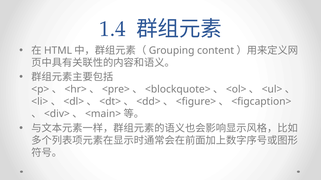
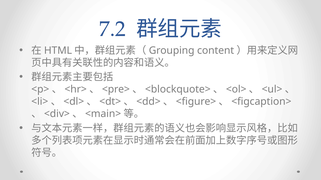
1.4: 1.4 -> 7.2 (112, 29)
